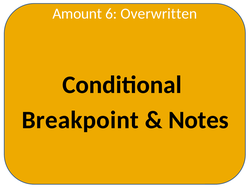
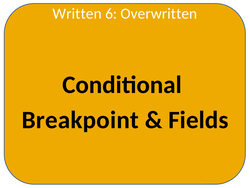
Amount: Amount -> Written (77, 14)
Notes: Notes -> Fields (198, 120)
